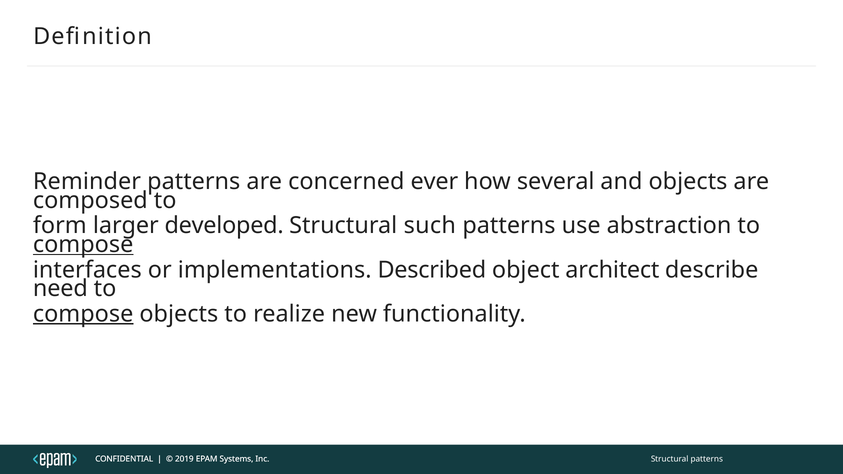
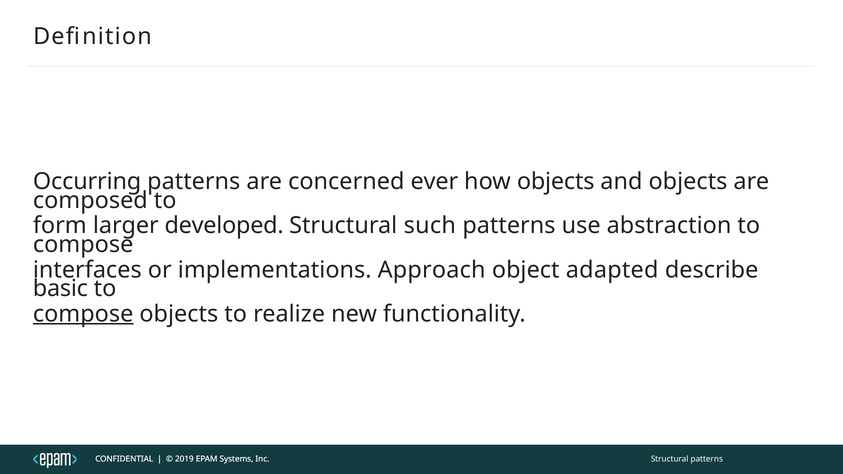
Reminder: Reminder -> Occurring (87, 182)
how several: several -> objects (556, 182)
compose underline: present -> none (83, 245)
Described: Described -> Approach (432, 270)
architect: architect -> adapted (612, 270)
need: need -> basic (60, 289)
